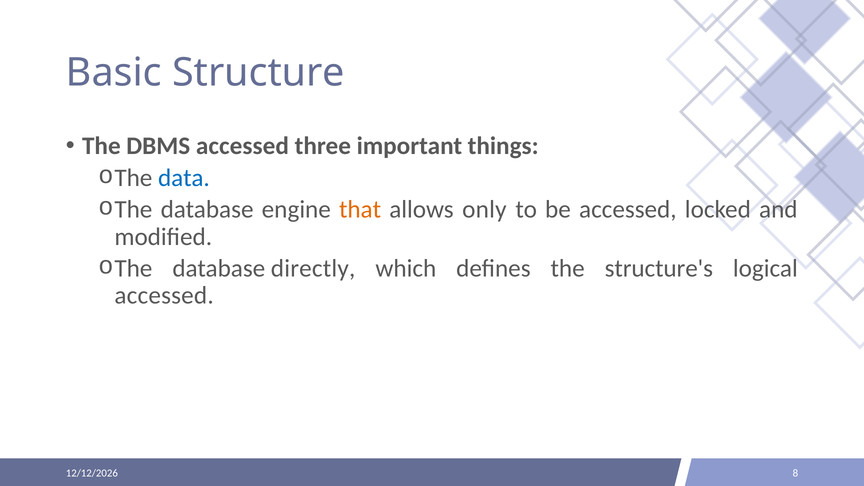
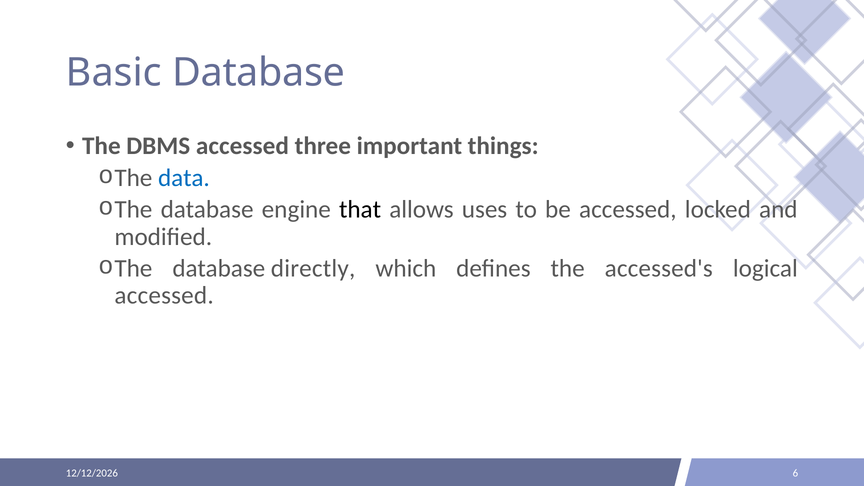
Basic Structure: Structure -> Database (259, 73)
that colour: orange -> black (360, 209)
only: only -> uses (485, 209)
structure's: structure's -> accessed's (659, 268)
8: 8 -> 6 (795, 473)
